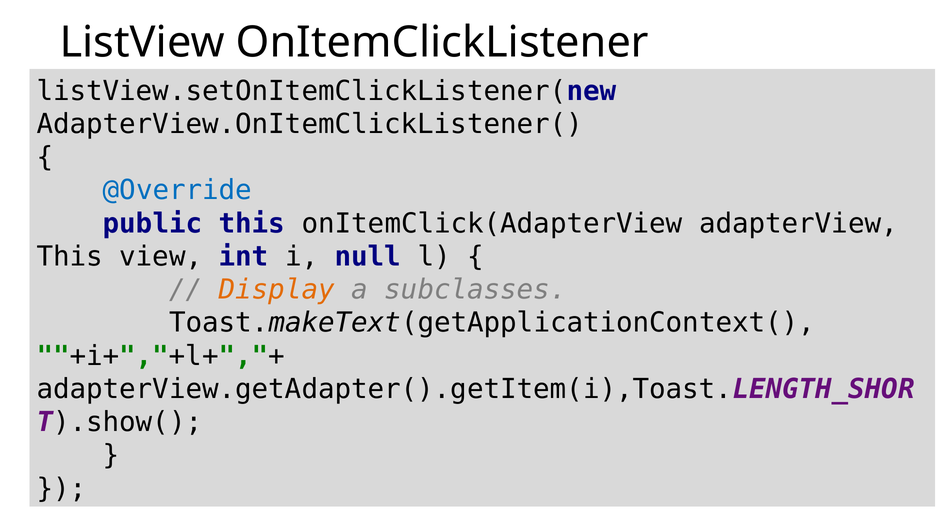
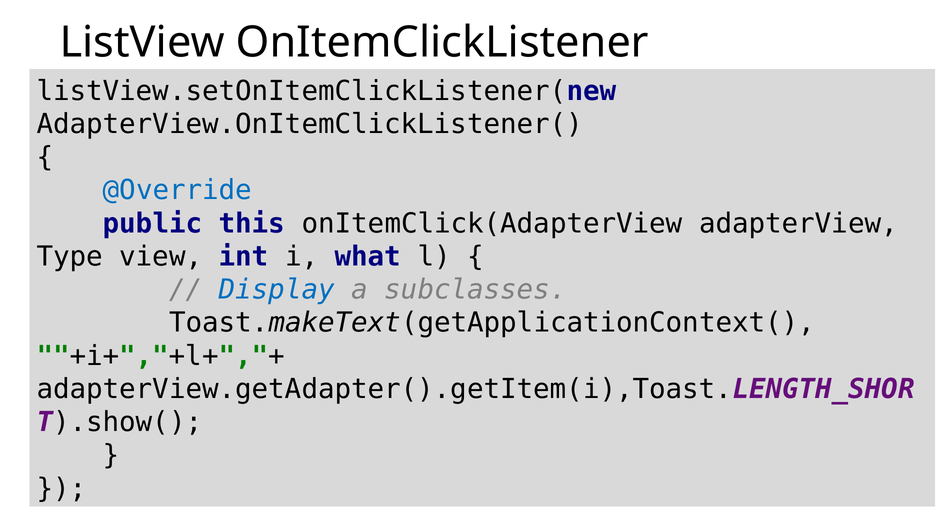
This: This -> Type (70, 256)
null: null -> what (368, 256)
Display colour: orange -> blue (277, 289)
